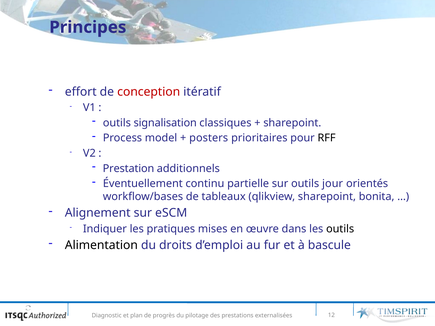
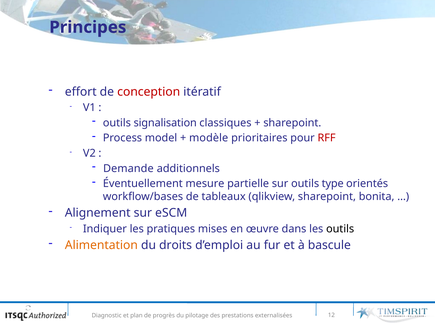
posters: posters -> modèle (209, 138)
RFF colour: black -> red (327, 138)
Prestation: Prestation -> Demande (128, 169)
continu: continu -> mesure (205, 184)
jour: jour -> type (333, 184)
Alimentation colour: black -> orange (101, 245)
